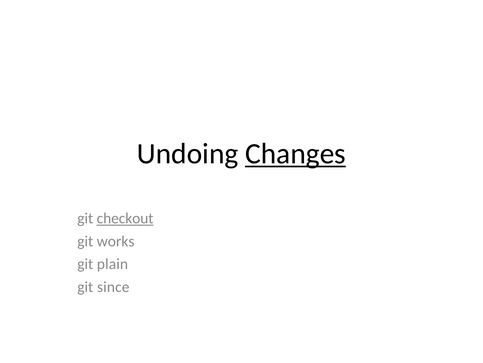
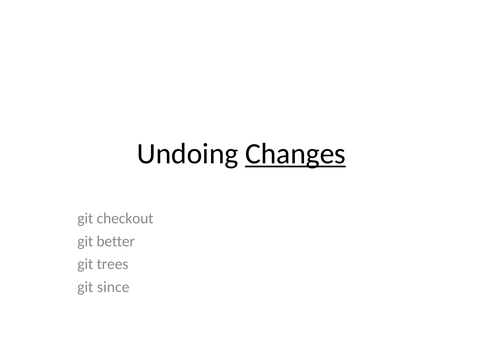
checkout underline: present -> none (125, 218)
works: works -> better (116, 241)
plain: plain -> trees (113, 264)
